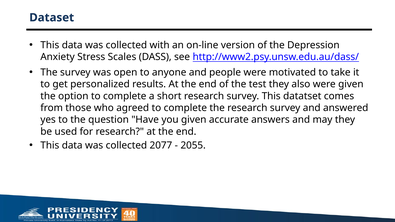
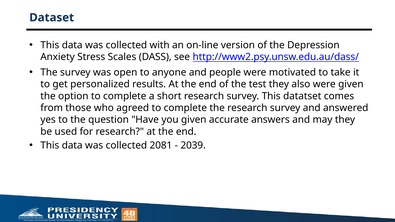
2077: 2077 -> 2081 (161, 146)
2055: 2055 -> 2039 (193, 146)
